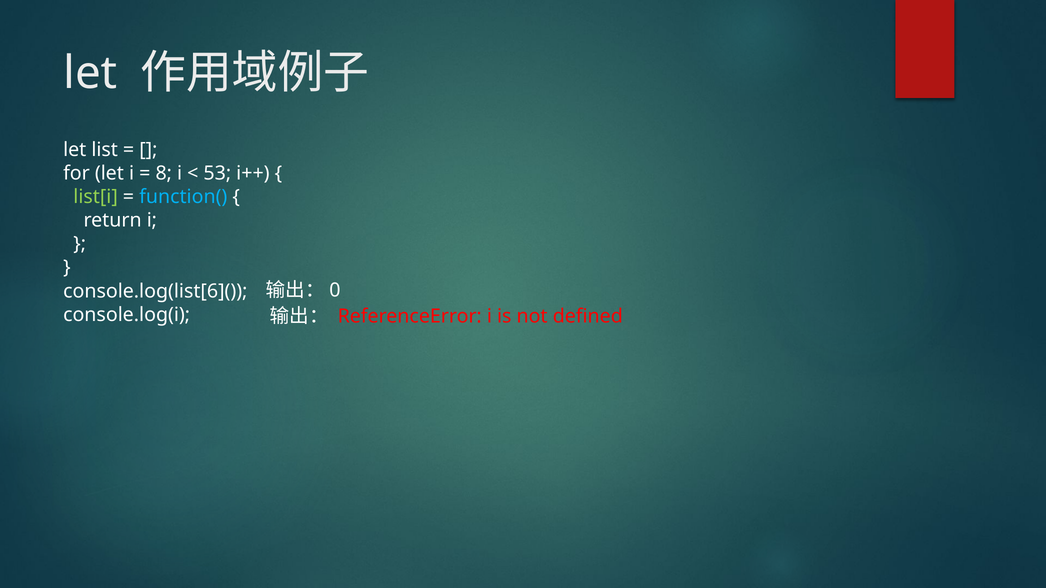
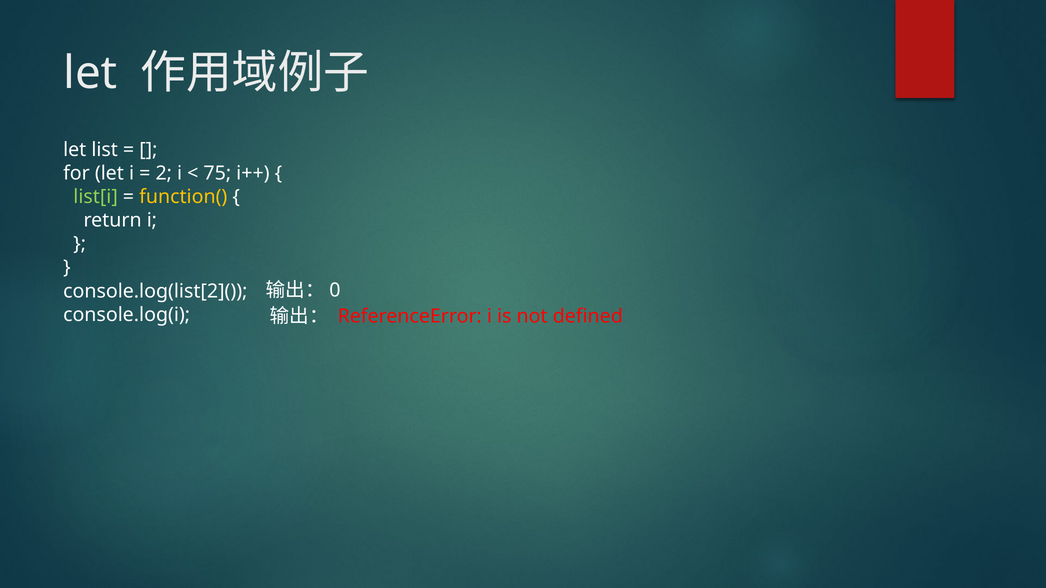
8: 8 -> 2 (164, 174)
53: 53 -> 75 (217, 174)
function( colour: light blue -> yellow (183, 197)
console.log(list[6](: console.log(list[6]( -> console.log(list[2]( (155, 291)
